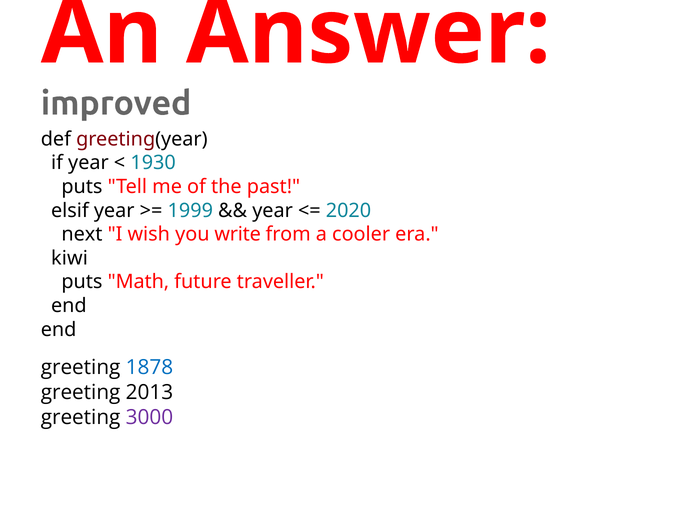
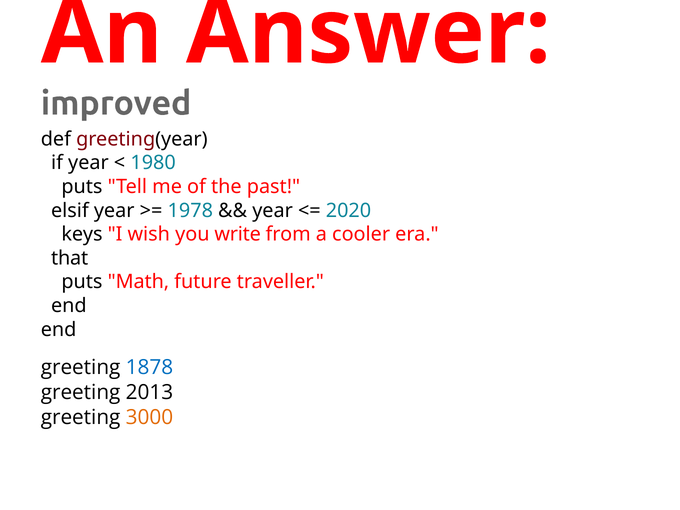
1930: 1930 -> 1980 (153, 163)
1999: 1999 -> 1978 (190, 210)
next: next -> keys (82, 234)
kiwi: kiwi -> that (70, 258)
3000 colour: purple -> orange (149, 417)
